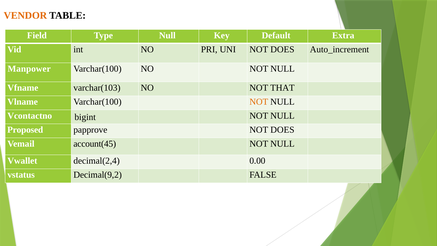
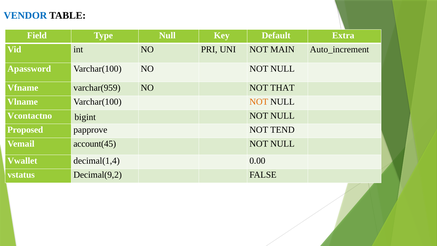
VENDOR colour: orange -> blue (25, 16)
UNI NOT DOES: DOES -> MAIN (282, 49)
Manpower: Manpower -> Apassword (29, 69)
varchar(103: varchar(103 -> varchar(959 (97, 88)
papprove NOT DOES: DOES -> TEND (282, 130)
decimal(2,4: decimal(2,4 -> decimal(1,4 (97, 161)
